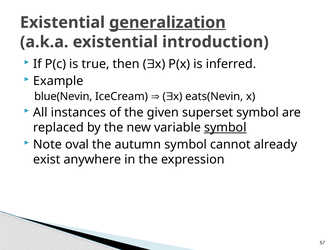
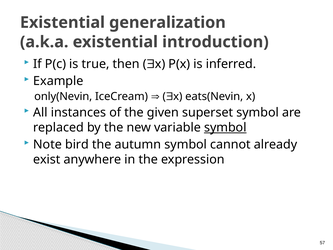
generalization underline: present -> none (167, 22)
blue(Nevin: blue(Nevin -> only(Nevin (63, 96)
oval: oval -> bird (77, 144)
